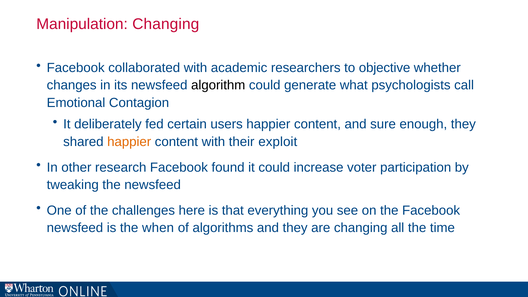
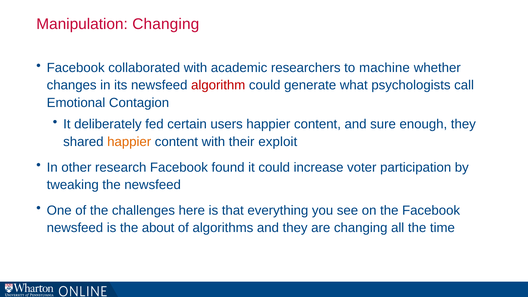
objective: objective -> machine (384, 68)
algorithm colour: black -> red (218, 85)
when: when -> about (158, 228)
